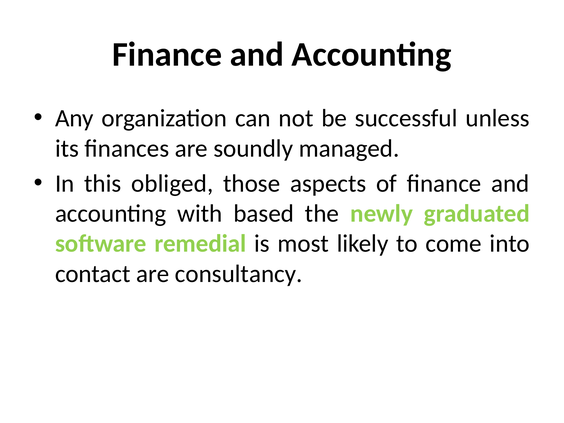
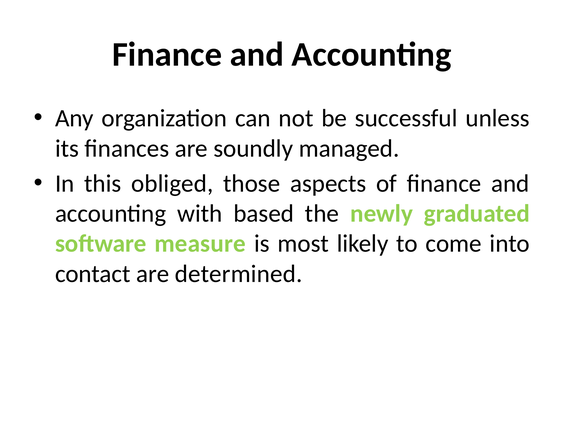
remedial: remedial -> measure (200, 244)
consultancy: consultancy -> determined (239, 274)
